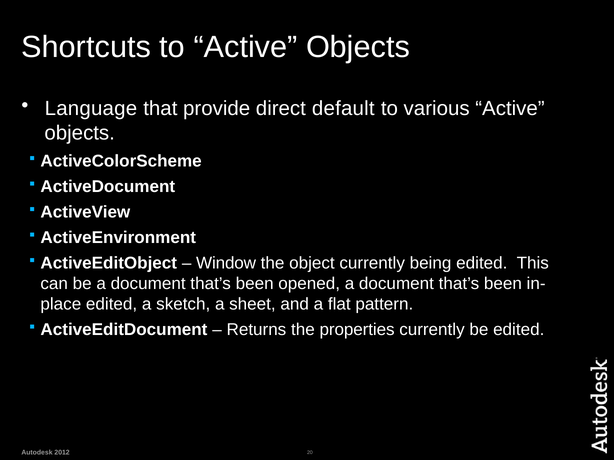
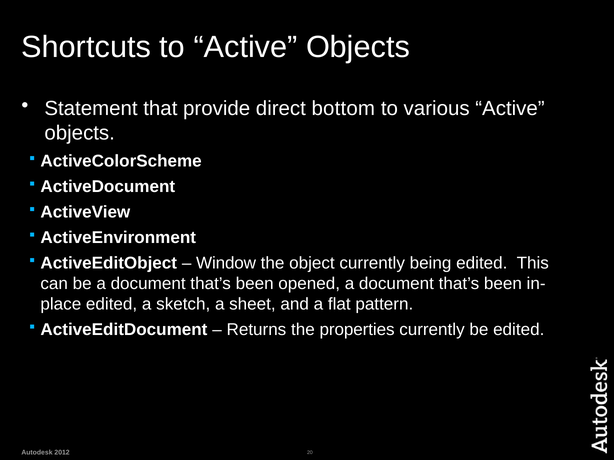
Language: Language -> Statement (91, 109)
default: default -> bottom (343, 109)
